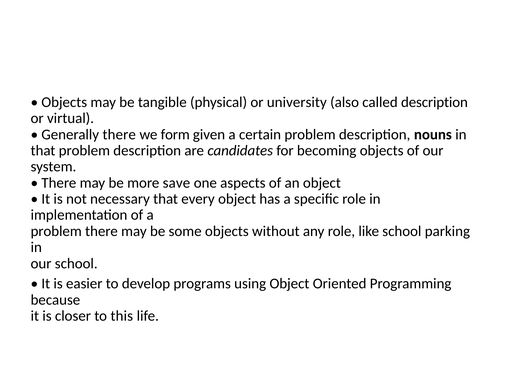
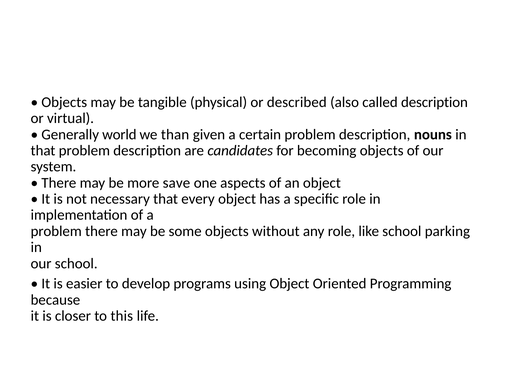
university: university -> described (297, 102)
Generally there: there -> world (119, 134)
form: form -> than (175, 134)
